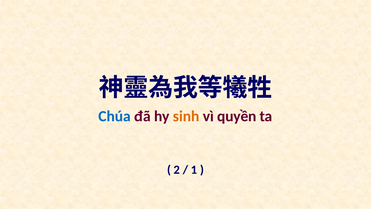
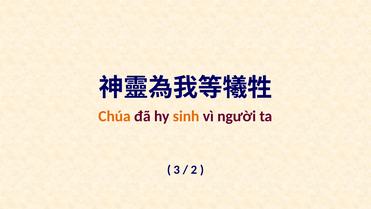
Chúa colour: blue -> orange (115, 116)
quyền: quyền -> người (237, 116)
2: 2 -> 3 (177, 170)
1: 1 -> 2 (194, 170)
